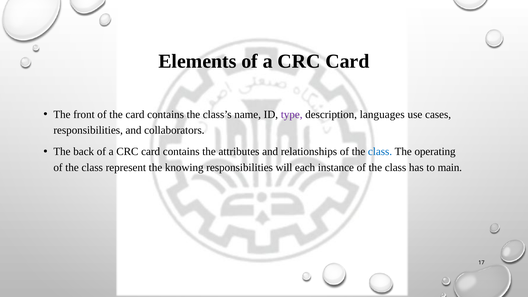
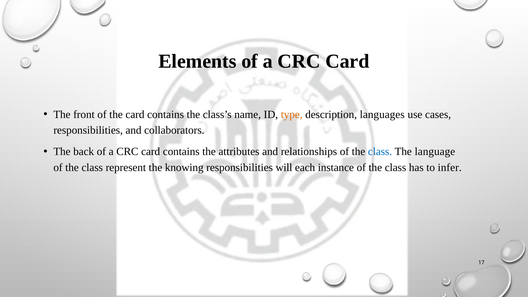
type colour: purple -> orange (292, 114)
operating: operating -> language (435, 152)
main: main -> infer (450, 168)
